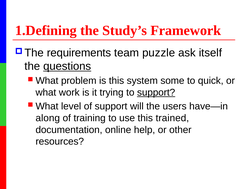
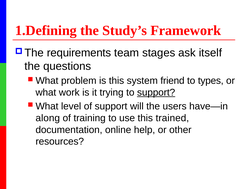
puzzle: puzzle -> stages (159, 53)
questions underline: present -> none (67, 66)
some: some -> friend (172, 81)
quick: quick -> types (211, 81)
